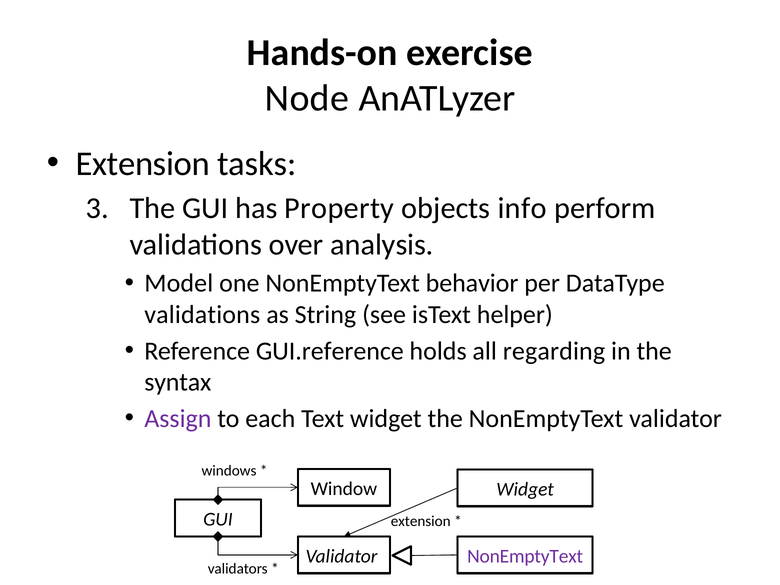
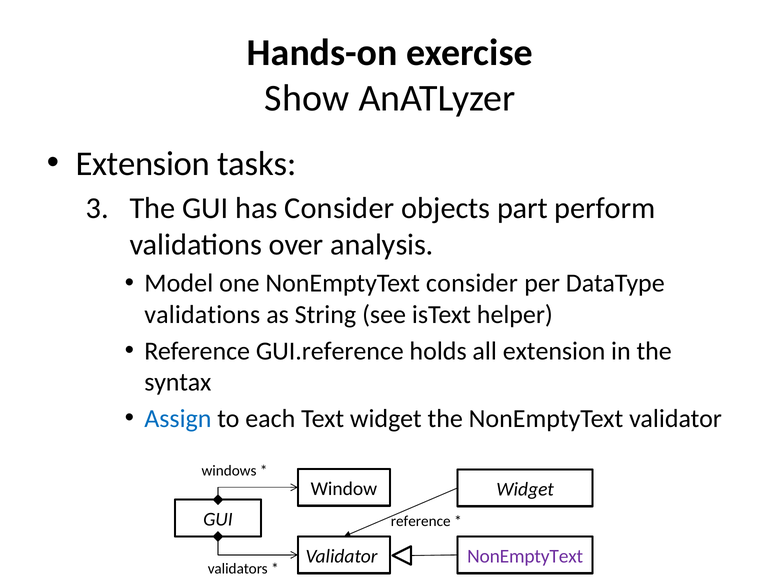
Node: Node -> Show (307, 98)
has Property: Property -> Consider (339, 208)
info: info -> part (522, 208)
NonEmptyText behavior: behavior -> consider (472, 283)
all regarding: regarding -> extension (554, 351)
Assign colour: purple -> blue (178, 419)
extension: extension -> reference (421, 521)
